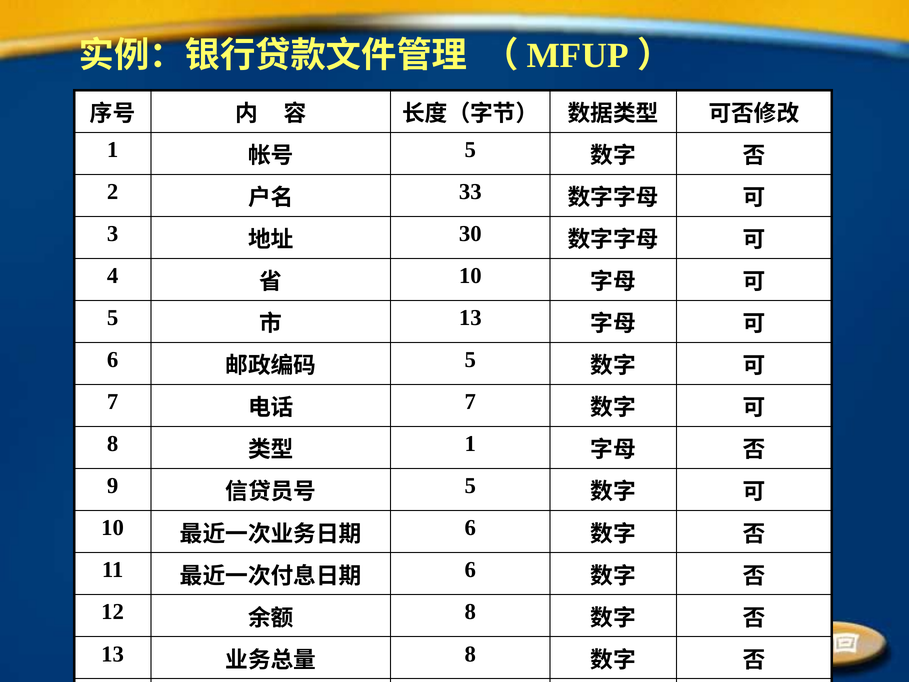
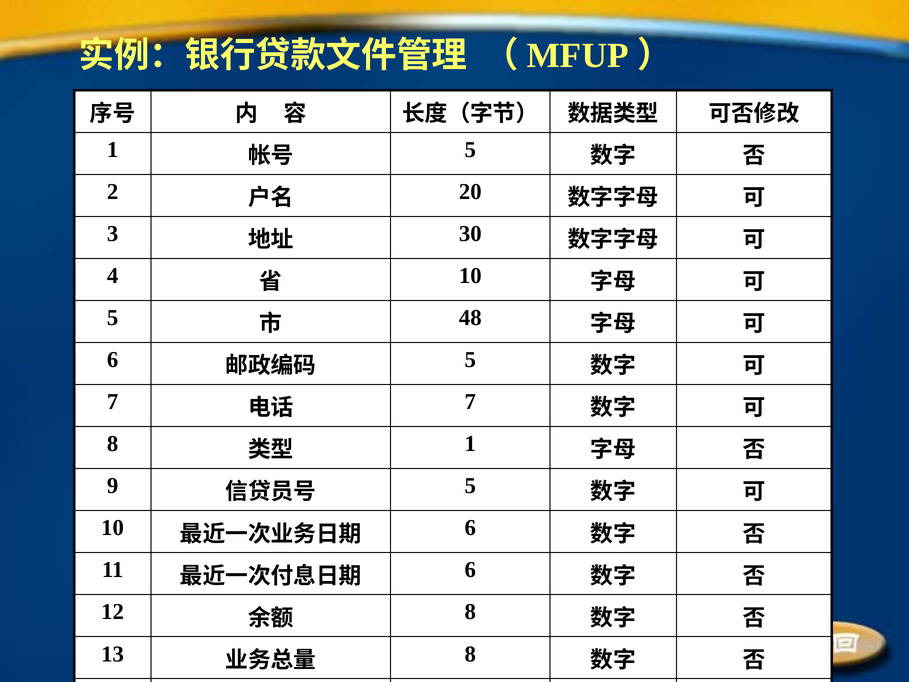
33: 33 -> 20 (470, 192)
13: 13 -> 48 (470, 318)
